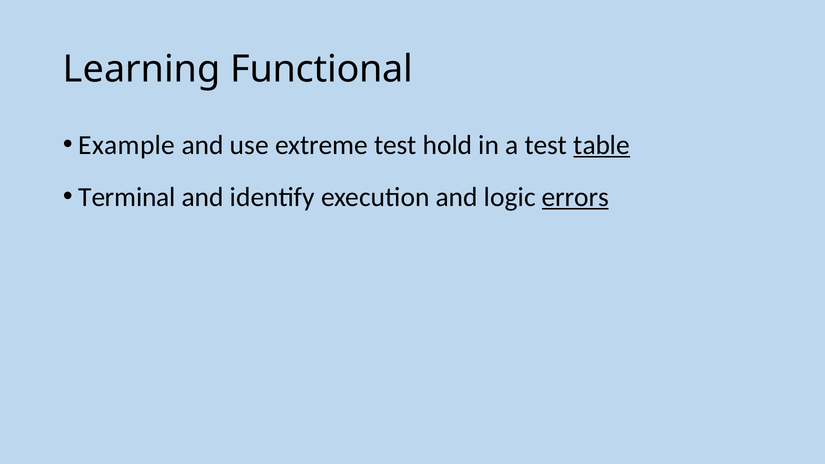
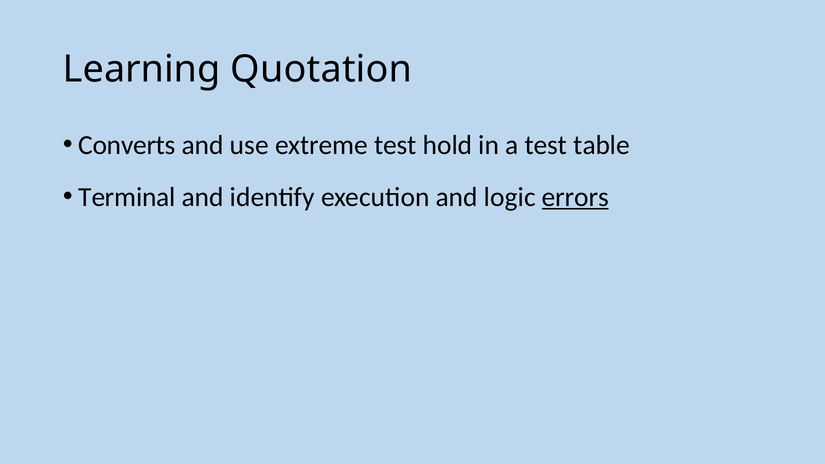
Functional: Functional -> Quotation (321, 69)
Example: Example -> Converts (127, 145)
table underline: present -> none (602, 145)
